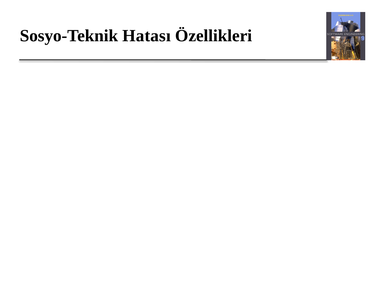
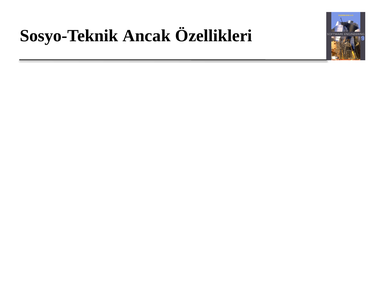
Hatası: Hatası -> Ancak (147, 36)
